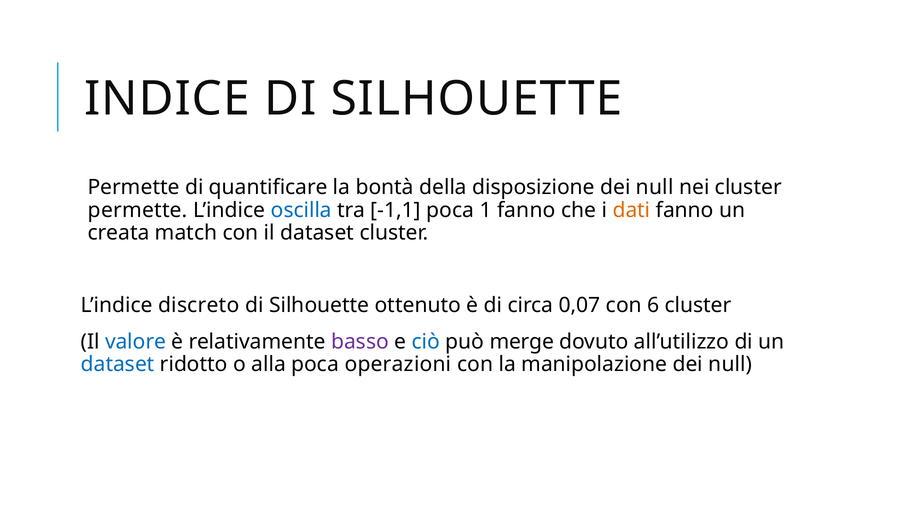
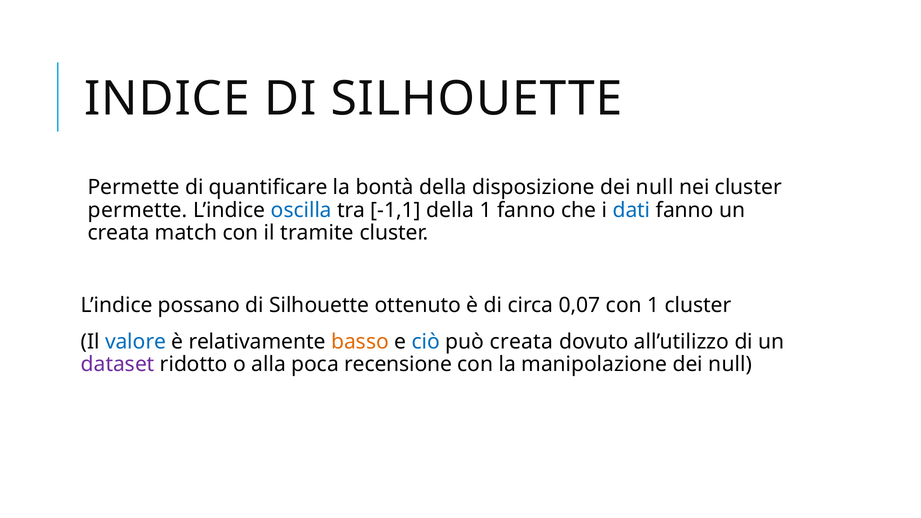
-1,1 poca: poca -> della (450, 210)
dati colour: orange -> blue (632, 210)
il dataset: dataset -> tramite (317, 233)
discreto: discreto -> possano (199, 305)
con 6: 6 -> 1 (653, 305)
basso colour: purple -> orange (360, 342)
può merge: merge -> creata (522, 342)
dataset colour: blue -> purple (118, 364)
operazioni: operazioni -> recensione (398, 364)
